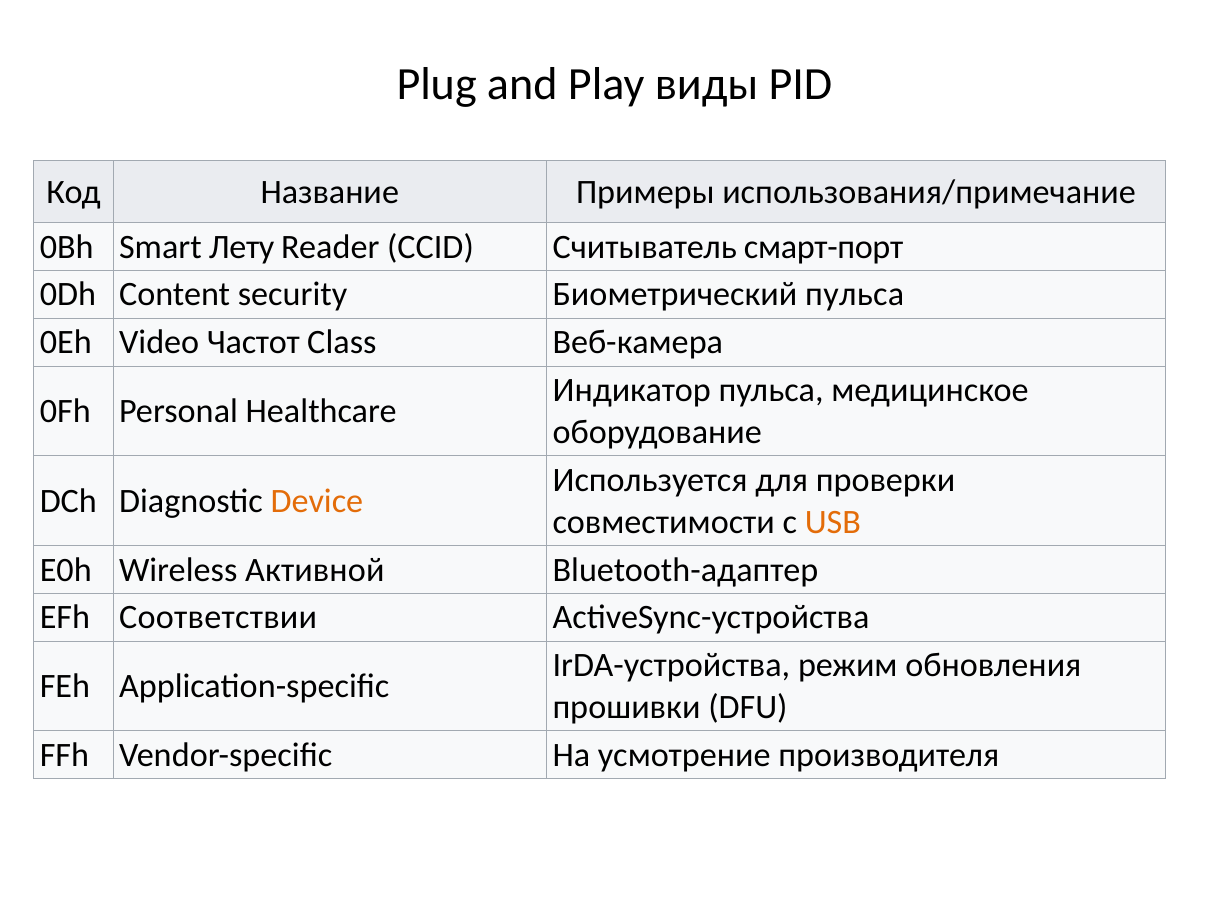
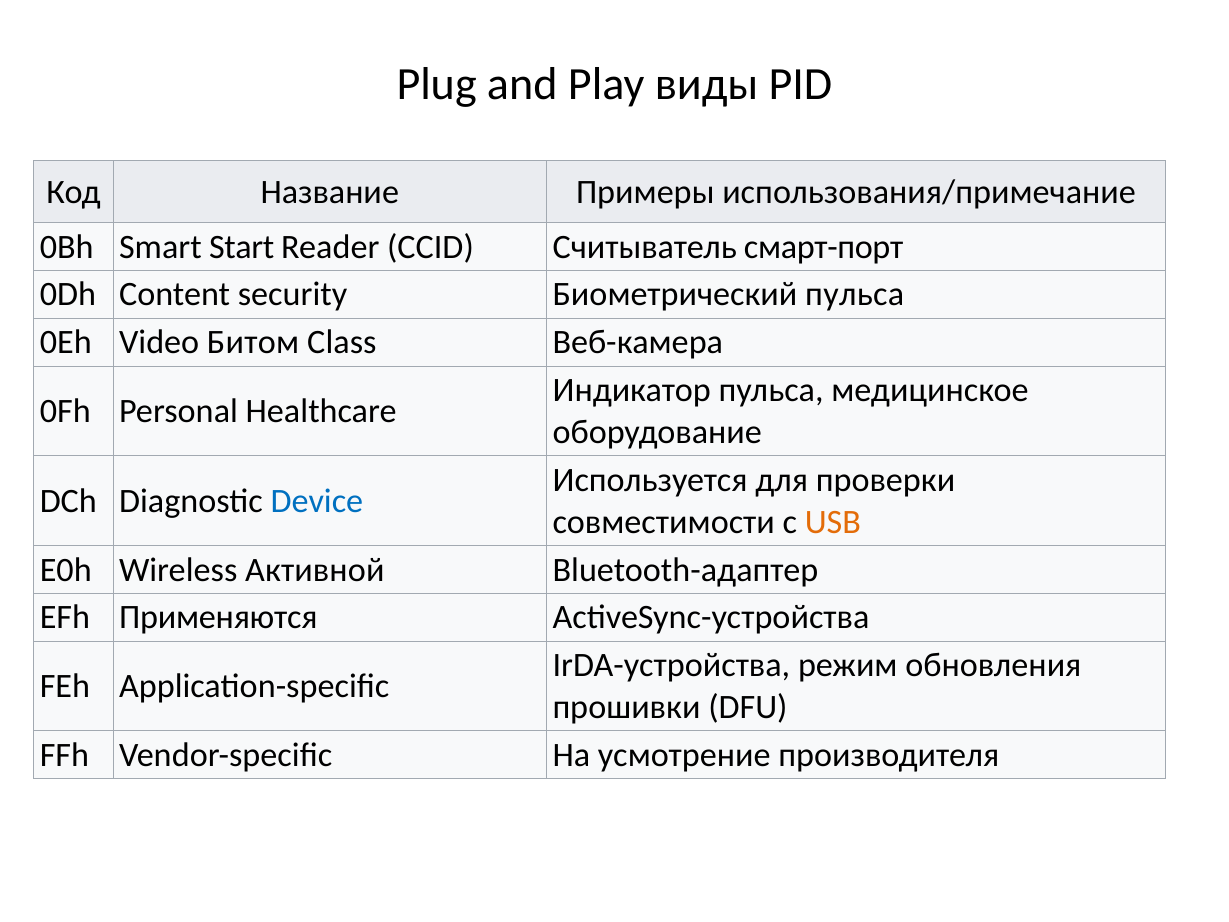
Лету: Лету -> Start (242, 247)
Частот: Частот -> Битом (253, 342)
Device colour: orange -> blue (317, 501)
Соответствии: Соответствии -> Применяются (218, 617)
